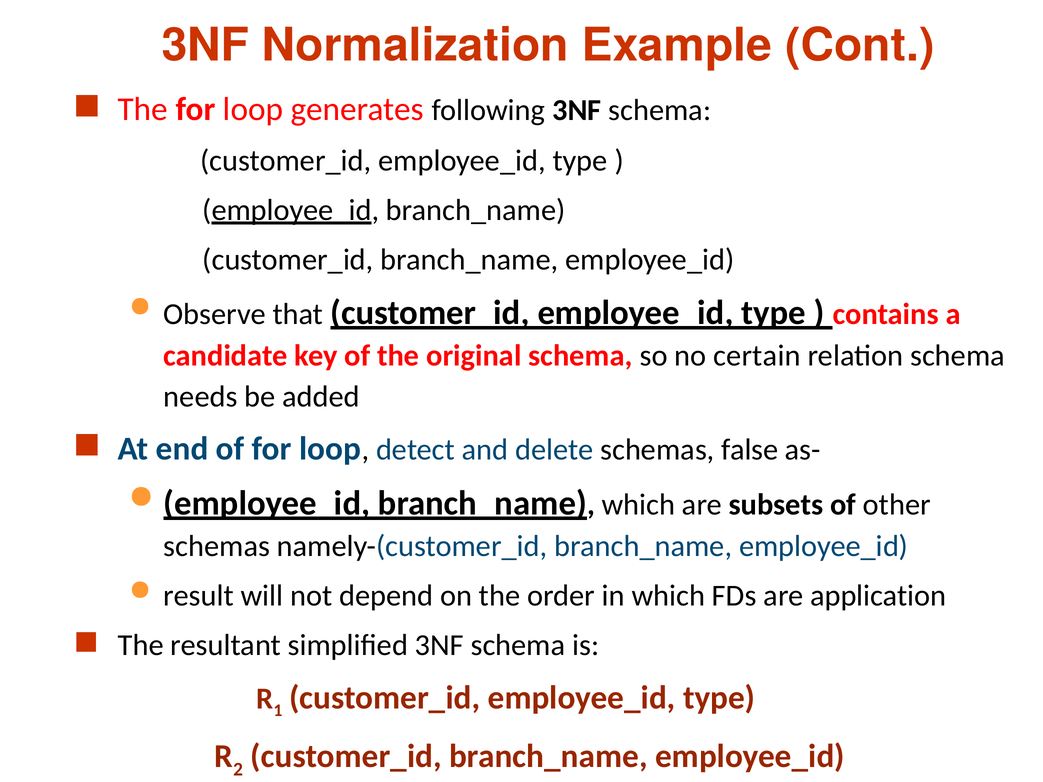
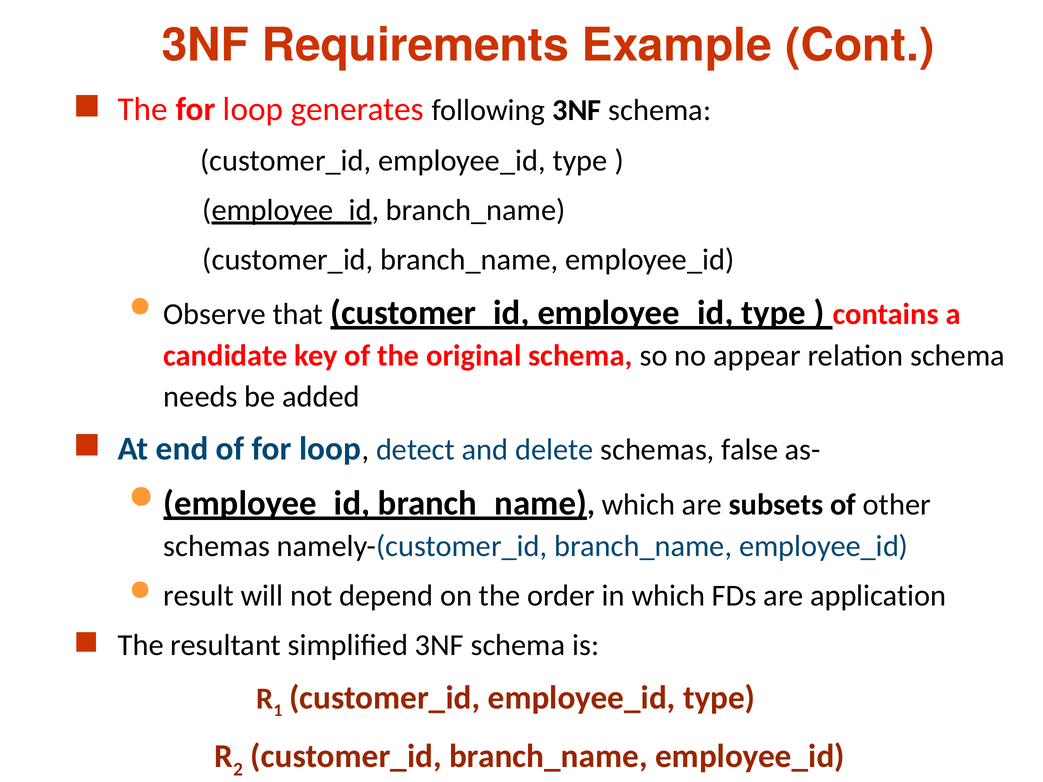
Normalization: Normalization -> Requirements (415, 45)
certain: certain -> appear (757, 356)
